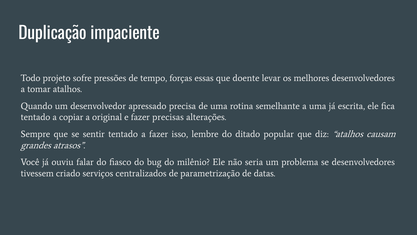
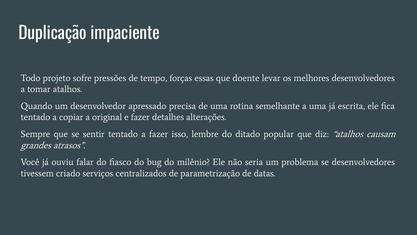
precisas: precisas -> detalhes (168, 117)
